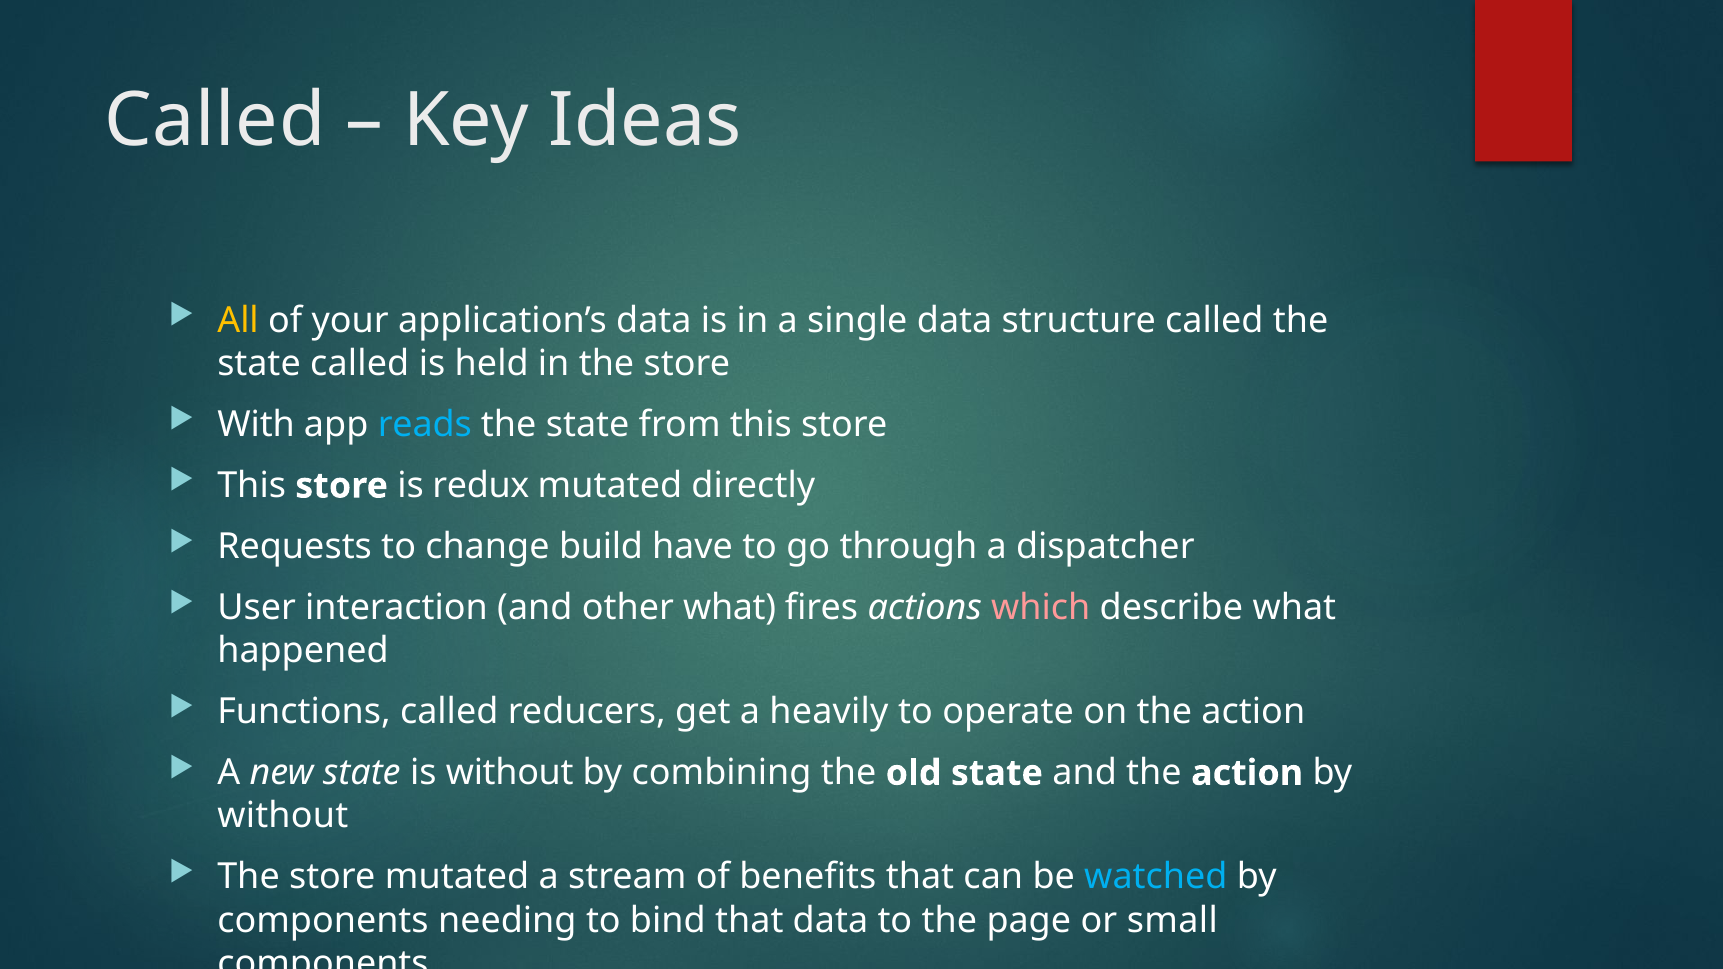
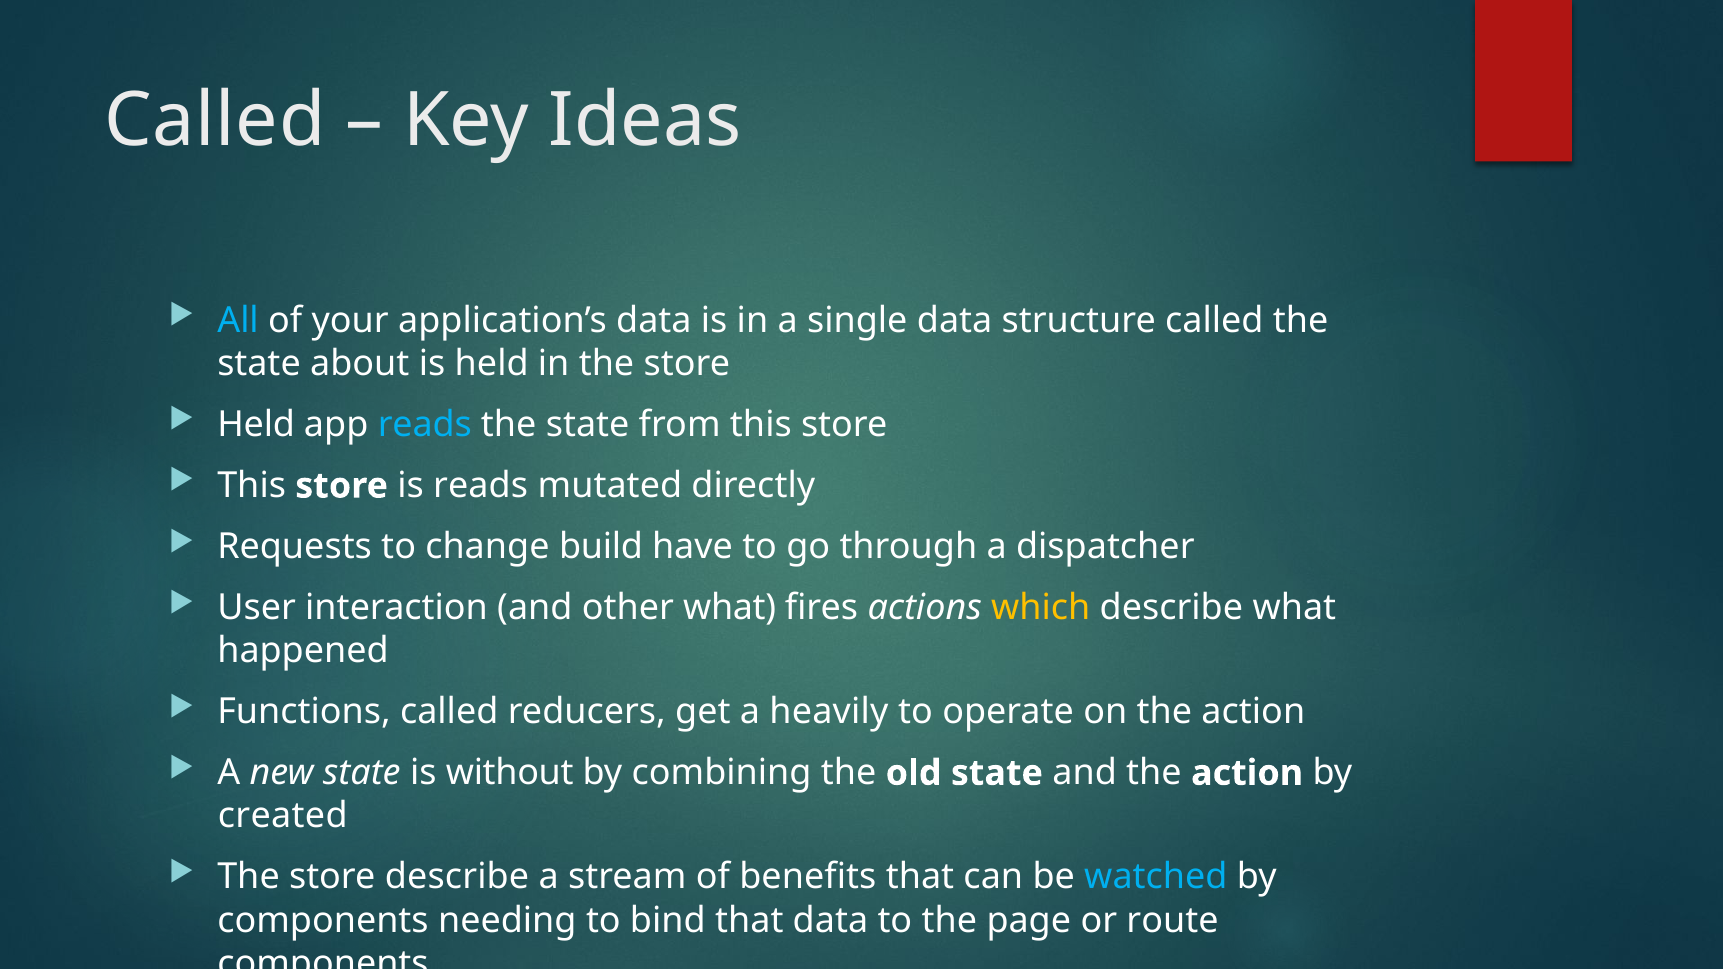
All colour: yellow -> light blue (238, 321)
state called: called -> about (360, 364)
With: With -> Held (256, 425)
is redux: redux -> reads (481, 486)
which colour: pink -> yellow (1041, 608)
without: without -> created (283, 816)
store mutated: mutated -> describe (457, 877)
small: small -> route (1173, 920)
